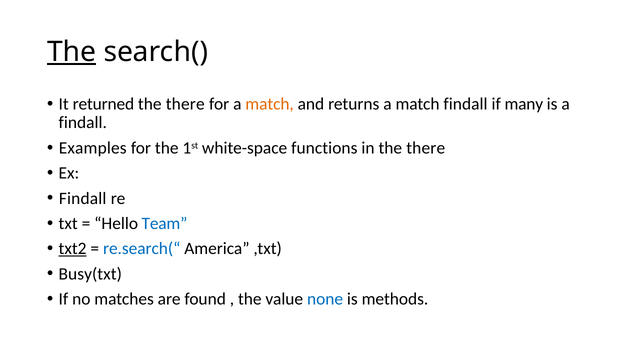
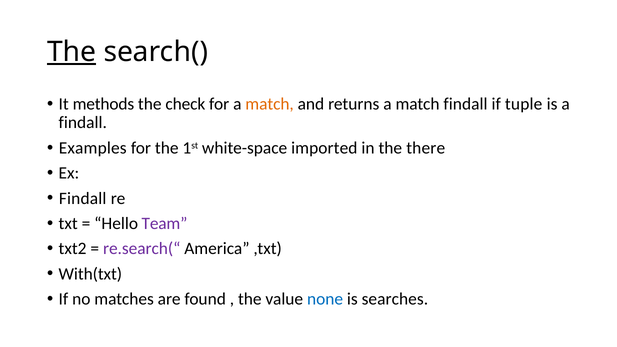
returned: returned -> methods (103, 104)
there: there -> check (185, 104)
many: many -> tuple (524, 104)
functions: functions -> imported (324, 148)
Team colour: blue -> purple (165, 224)
txt2 underline: present -> none (73, 249)
re.search(“ colour: blue -> purple (142, 249)
Busy(txt: Busy(txt -> With(txt (90, 274)
methods: methods -> searches (395, 299)
